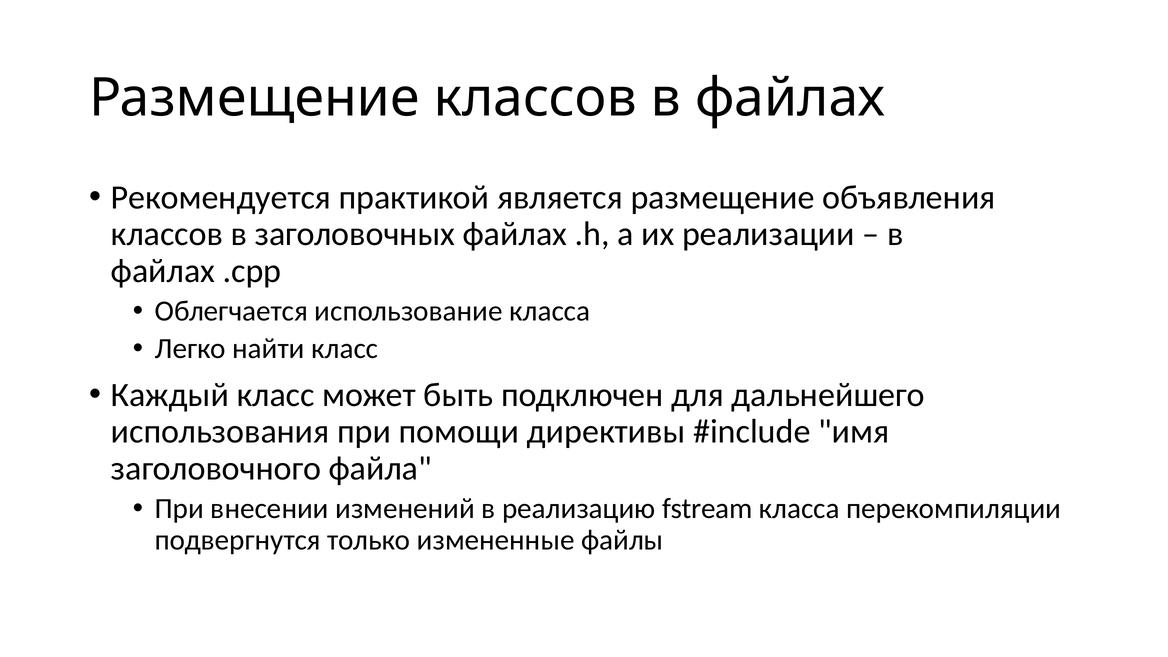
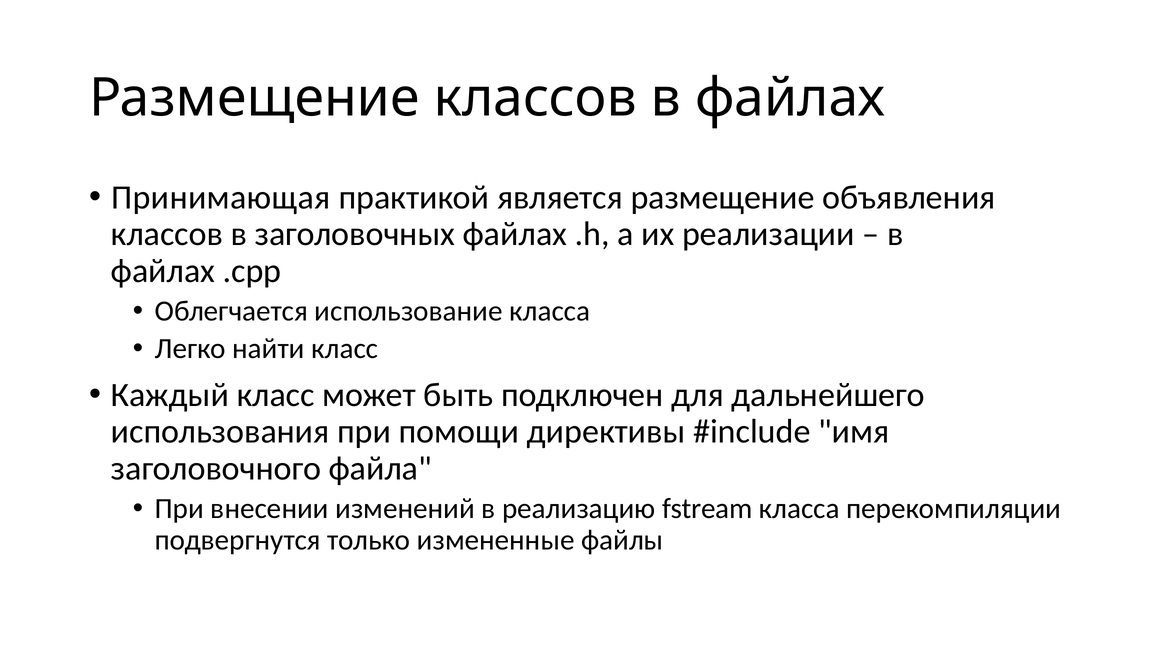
Рекомендуется: Рекомендуется -> Принимающая (221, 197)
